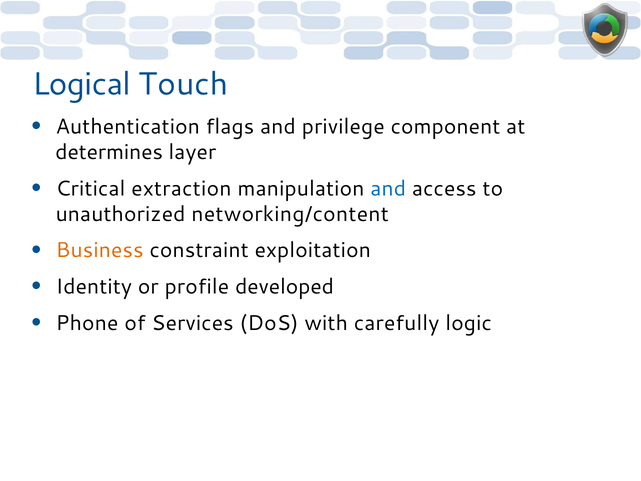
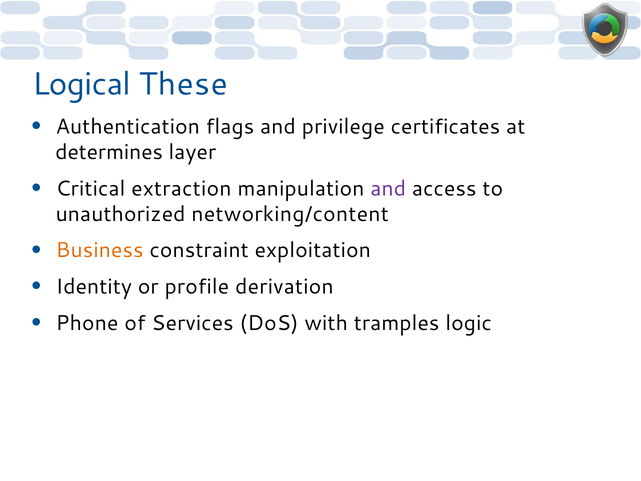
Touch: Touch -> These (183, 84)
component: component -> certificates (445, 126)
and colour: blue -> purple (388, 188)
developed: developed -> derivation (284, 287)
carefully: carefully -> tramples (397, 323)
